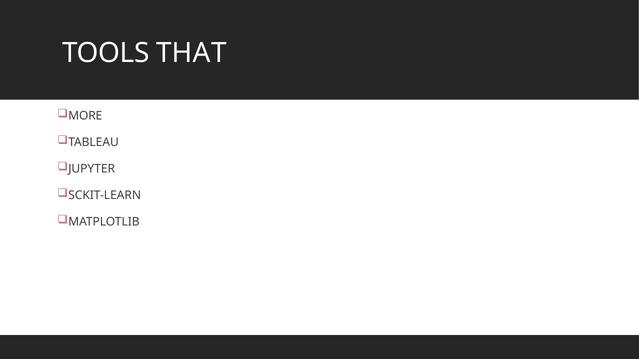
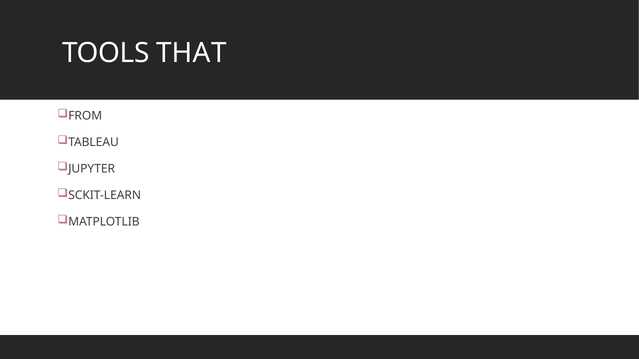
MORE: MORE -> FROM (85, 116)
